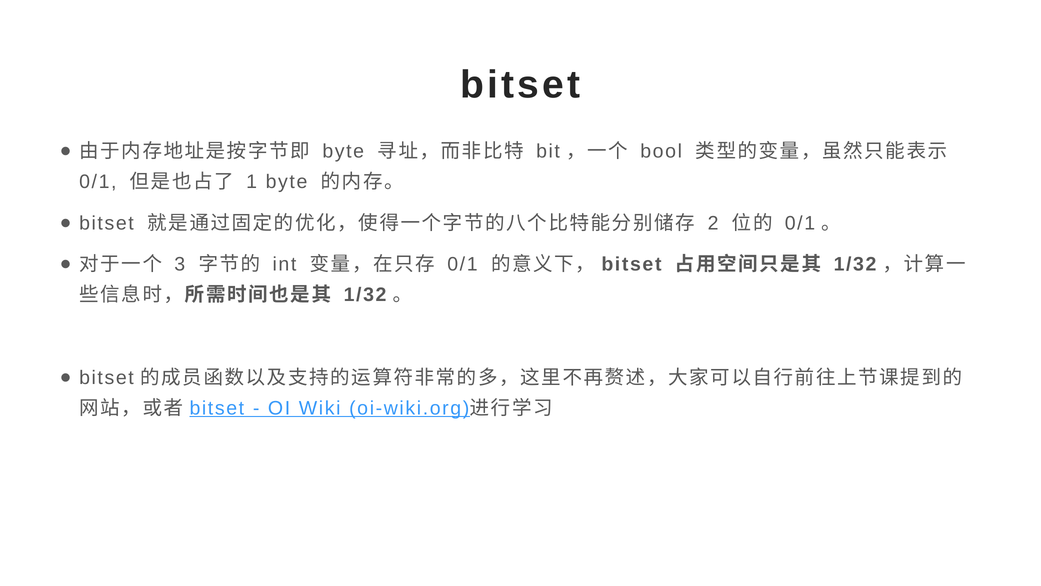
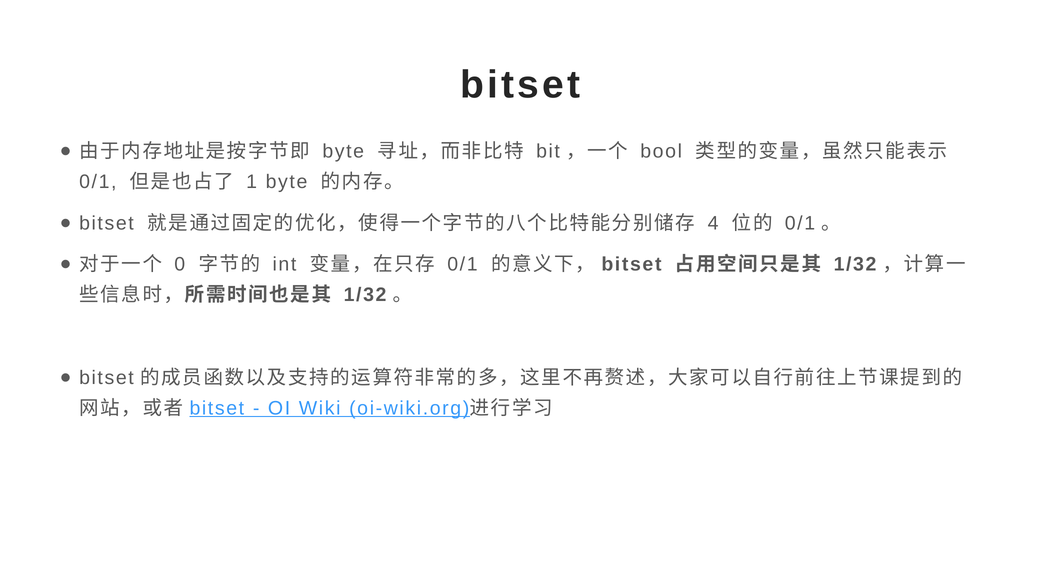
2: 2 -> 4 (713, 223)
3: 3 -> 0 (180, 264)
